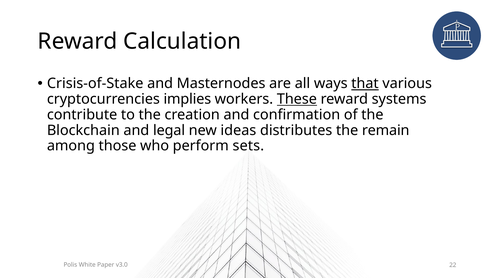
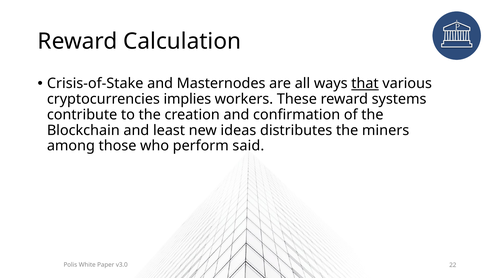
These underline: present -> none (297, 99)
legal: legal -> least (169, 130)
remain: remain -> miners (386, 130)
sets: sets -> said (248, 146)
